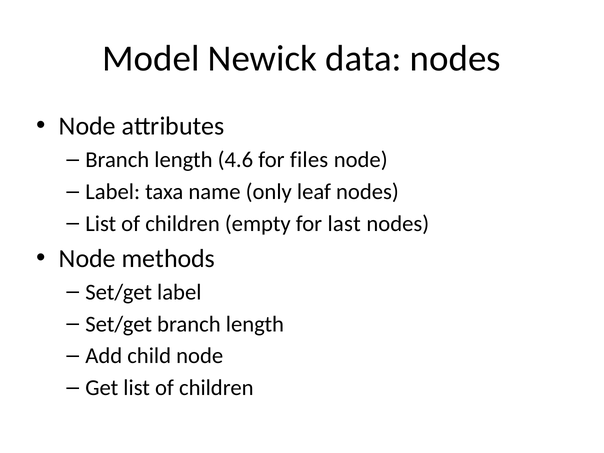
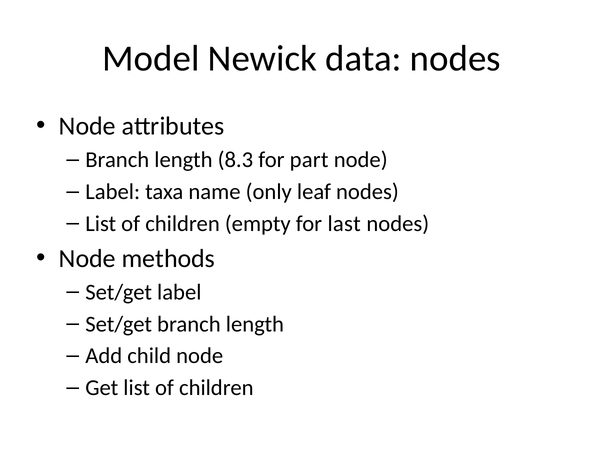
4.6: 4.6 -> 8.3 (235, 160)
files: files -> part (309, 160)
